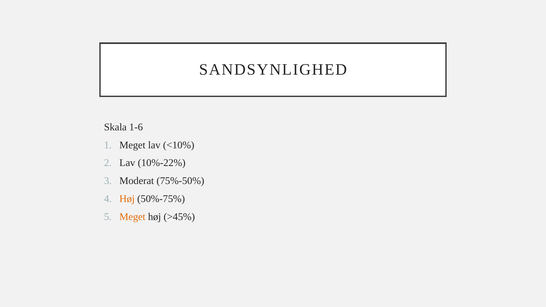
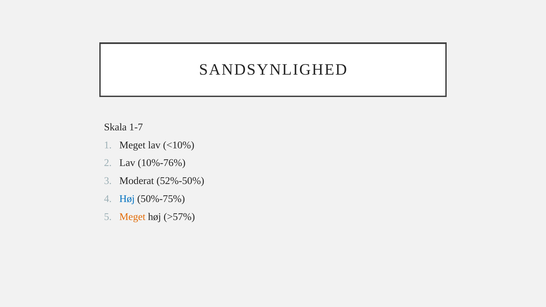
1-6: 1-6 -> 1-7 (136, 127)
10%-22%: 10%-22% -> 10%-76% (162, 163)
75%-50%: 75%-50% -> 52%-50% (180, 181)
Høj colour: orange -> blue (127, 199)
>45%: >45% -> >57% (179, 217)
